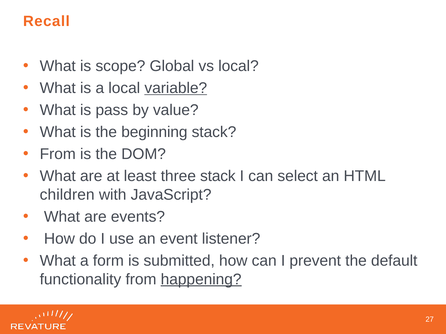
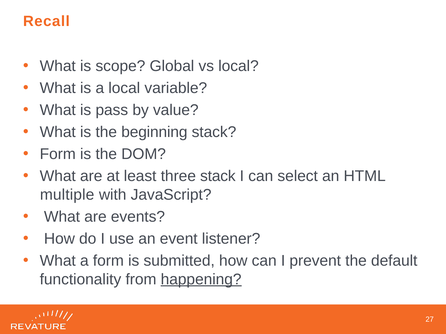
variable underline: present -> none (176, 88)
From: From -> Form (58, 154)
children: children -> multiple (67, 195)
